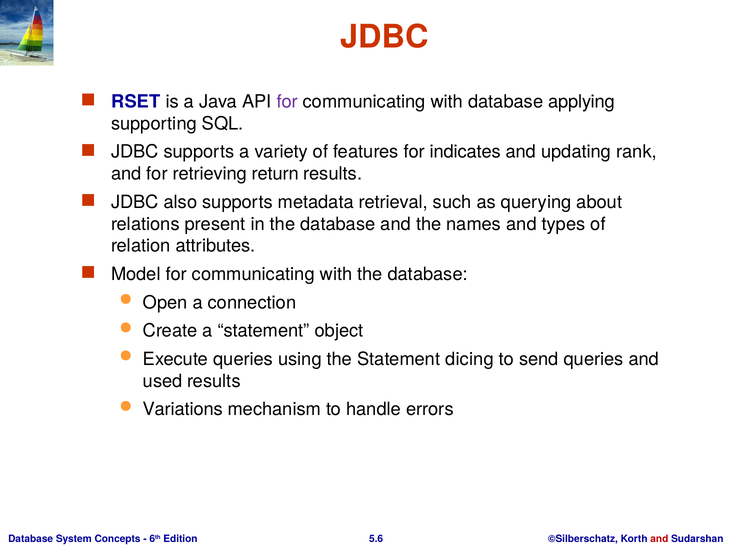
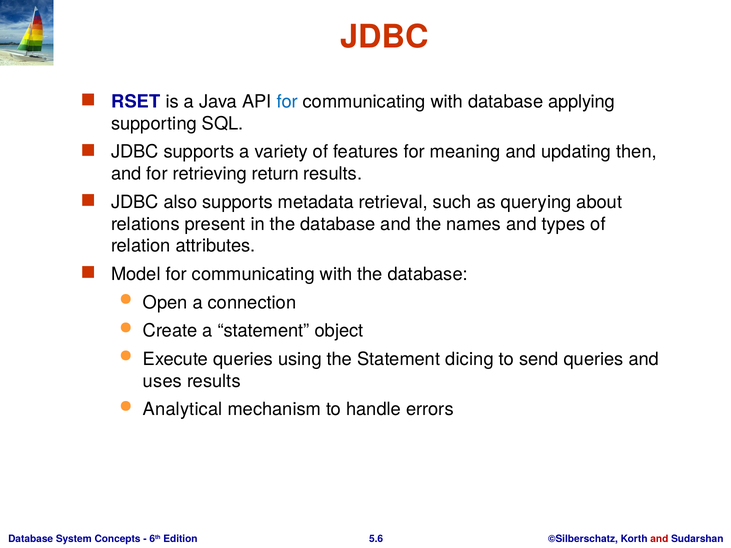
for colour: purple -> blue (287, 102)
indicates: indicates -> meaning (465, 152)
rank: rank -> then (637, 152)
used: used -> uses (162, 381)
Variations: Variations -> Analytical (183, 410)
